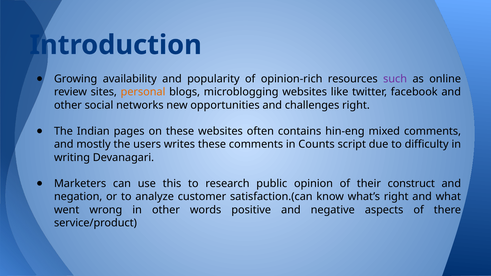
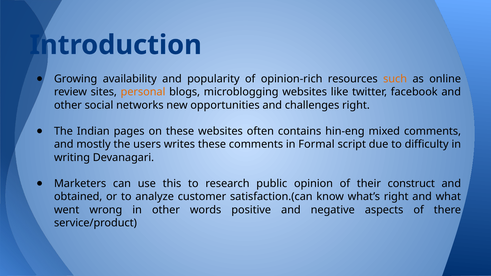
such colour: purple -> orange (395, 79)
Counts: Counts -> Formal (316, 144)
negation: negation -> obtained (78, 197)
